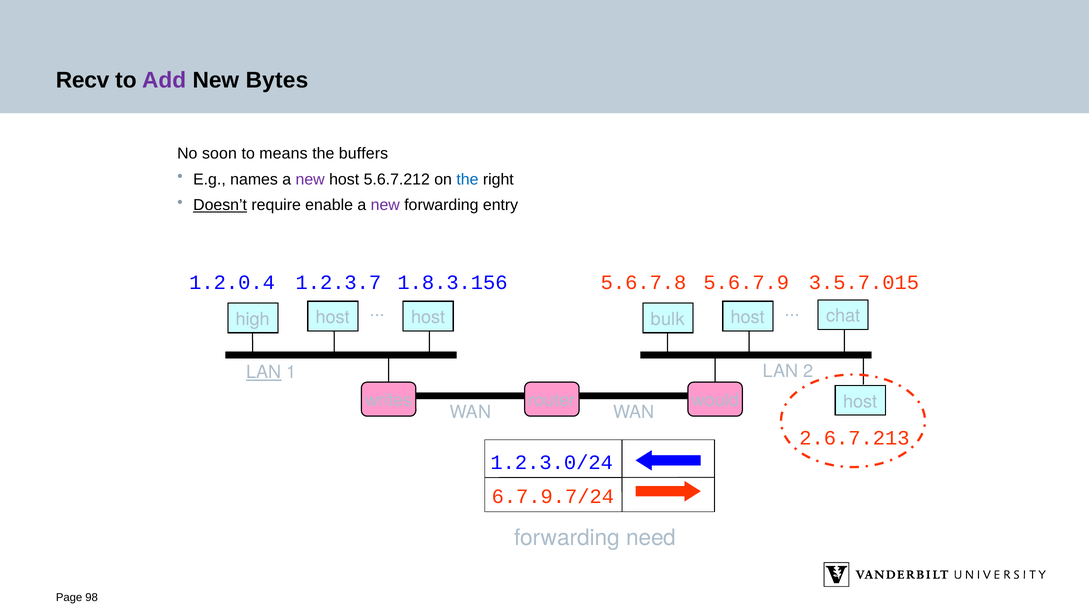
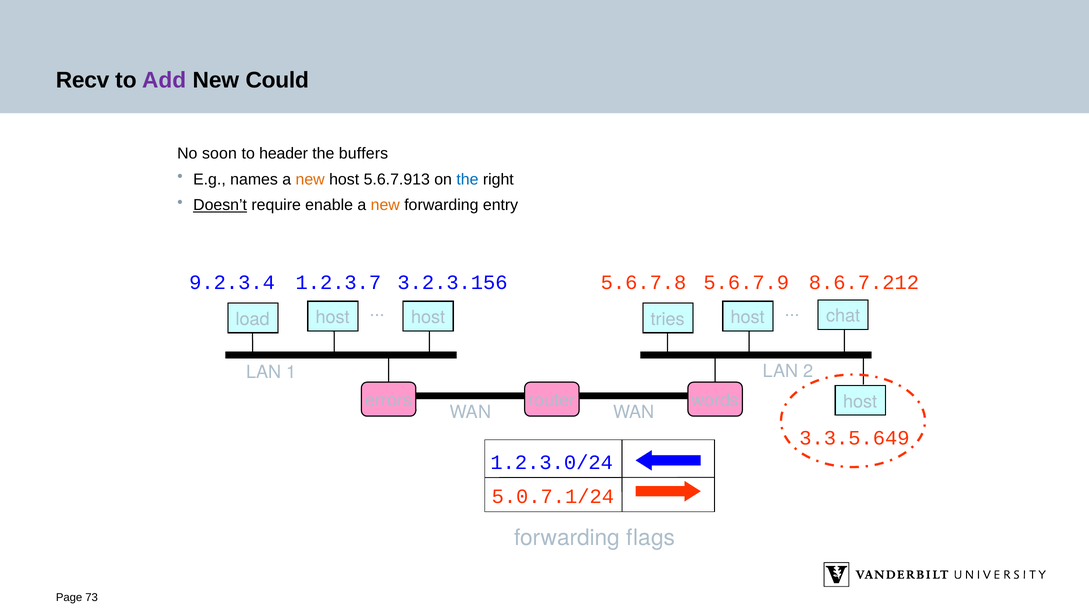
Bytes: Bytes -> Could (277, 80)
means: means -> header (284, 154)
new colour: purple -> orange (310, 179)
5.6.7.212: 5.6.7.212 -> 5.6.7.913 (397, 179)
new colour: purple -> orange (385, 205)
1.2.0.4: 1.2.0.4 -> 9.2.3.4 (232, 283)
1.8.3.156: 1.8.3.156 -> 3.2.3.156 (453, 283)
3.5.7.015: 3.5.7.015 -> 8.6.7.212 (864, 283)
high: high -> load (253, 319)
bulk: bulk -> tries (668, 319)
LAN underline: present -> none (264, 373)
writes: writes -> errors (389, 401)
would: would -> words (715, 401)
2.6.7.213: 2.6.7.213 -> 3.3.5.649 (854, 438)
6.7.9.7/24: 6.7.9.7/24 -> 5.0.7.1/24 (553, 497)
need: need -> flags (651, 538)
98: 98 -> 73 (92, 598)
